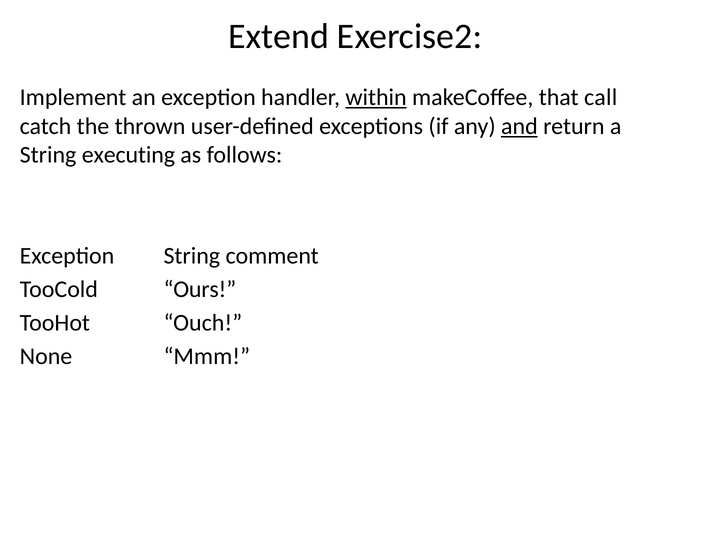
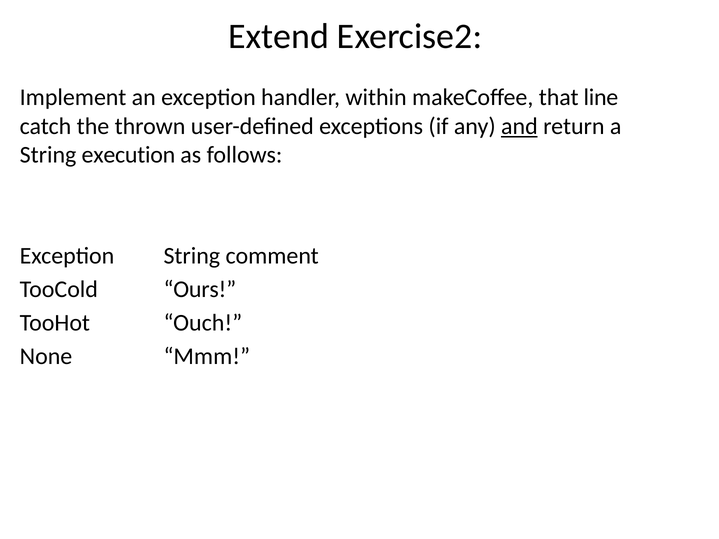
within underline: present -> none (376, 98)
call: call -> line (601, 98)
executing: executing -> execution (128, 155)
